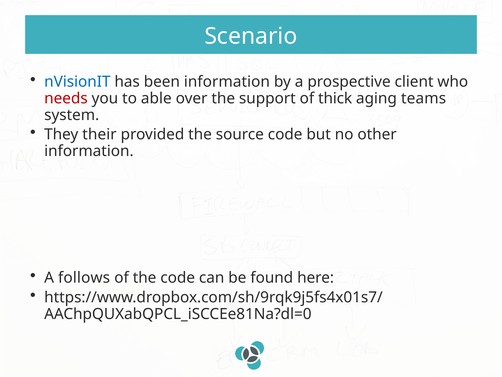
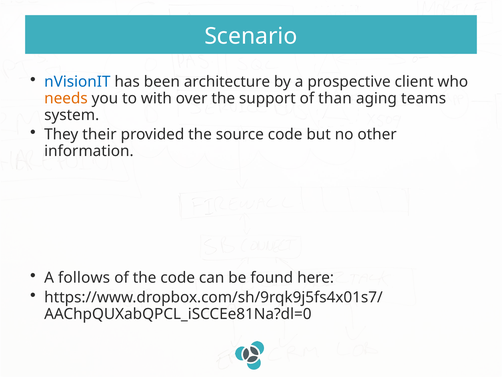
been information: information -> architecture (227, 82)
needs colour: red -> orange (66, 98)
able: able -> with (156, 98)
thick: thick -> than (335, 98)
